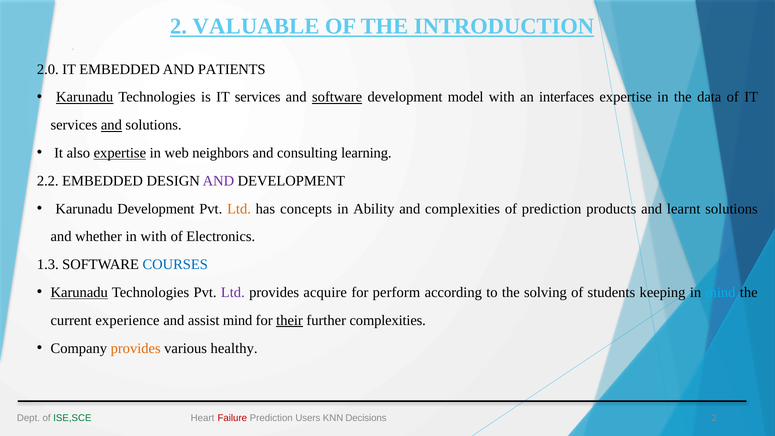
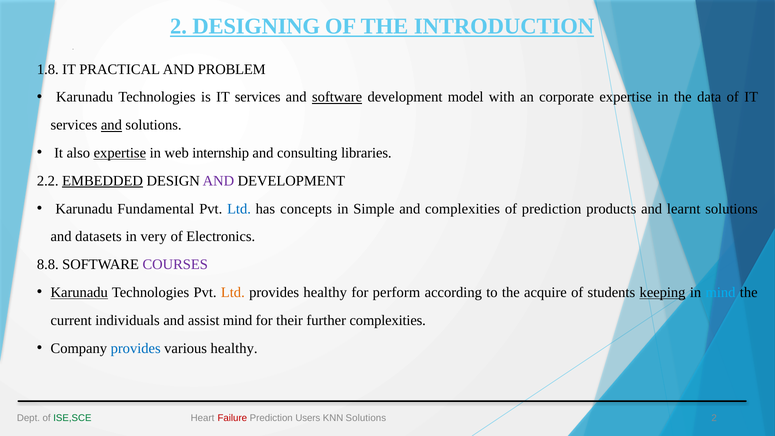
VALUABLE: VALUABLE -> DESIGNING (256, 26)
2.0: 2.0 -> 1.8 (48, 69)
IT EMBEDDED: EMBEDDED -> PRACTICAL (120, 69)
PATIENTS: PATIENTS -> PROBLEM (232, 69)
Karunadu underline: present -> none (85, 97)
interfaces: interfaces -> corporate (567, 97)
neighbors: neighbors -> internship (221, 153)
learning: learning -> libraries (366, 153)
EMBEDDED underline: none -> present (103, 181)
Karunadu Development: Development -> Fundamental (156, 209)
Ltd colour: orange -> blue (239, 209)
Ability: Ability -> Simple (374, 209)
whether: whether -> datasets (98, 237)
in with: with -> very (154, 237)
1.3: 1.3 -> 8.8 (48, 265)
COURSES colour: blue -> purple (175, 265)
Ltd colour: purple -> orange (233, 292)
provides acquire: acquire -> healthy (325, 292)
solving: solving -> acquire (545, 292)
keeping underline: none -> present (663, 292)
experience: experience -> individuals (128, 320)
their underline: present -> none (290, 320)
provides colour: orange -> blue (136, 348)
KNN Decisions: Decisions -> Solutions (366, 418)
